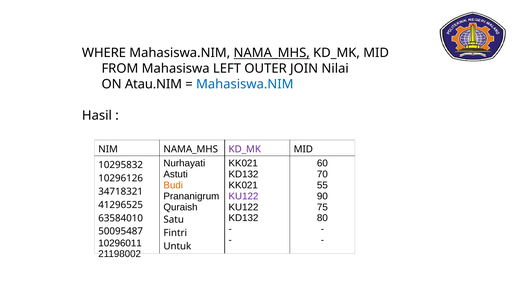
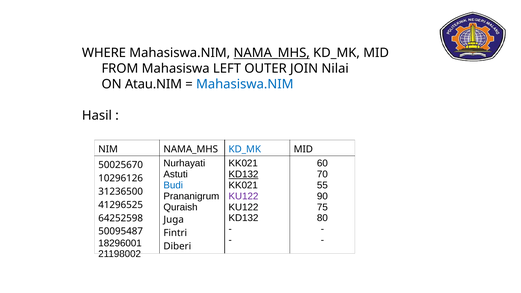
KD_MK colour: purple -> blue (245, 149)
10295832: 10295832 -> 50025670 (121, 165)
KD132 underline: none -> present (243, 174)
Budi colour: orange -> blue (173, 185)
34718321: 34718321 -> 31236500 (121, 192)
63584010: 63584010 -> 64252598 (121, 218)
Satu: Satu -> Juga (174, 220)
10296011: 10296011 -> 18296001 (120, 243)
Untuk: Untuk -> Diberi (177, 246)
